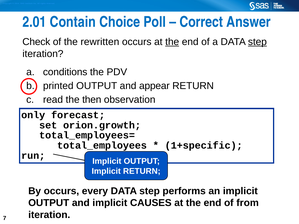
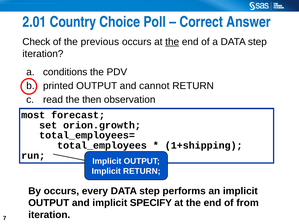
Contain: Contain -> Country (73, 22)
rewritten: rewritten -> previous (100, 42)
step underline: present -> none (257, 42)
appear: appear -> cannot (154, 86)
only: only -> most (33, 115)
1+specific: 1+specific -> 1+shipping (204, 146)
CAUSES: CAUSES -> SPECIFY (151, 203)
